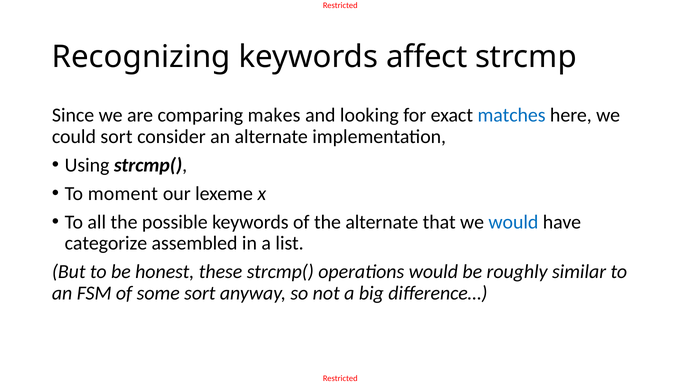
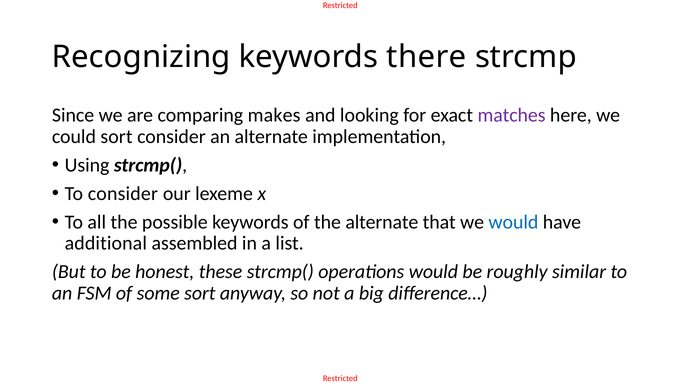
affect: affect -> there (426, 57)
matches colour: blue -> purple (512, 115)
To moment: moment -> consider (123, 194)
categorize: categorize -> additional (106, 243)
